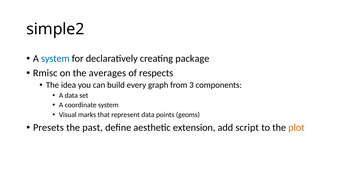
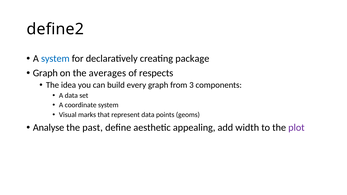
simple2: simple2 -> define2 (55, 29)
Rmisc: Rmisc -> Graph (45, 73)
Presets: Presets -> Analyse (49, 128)
extension: extension -> appealing (194, 128)
script: script -> width (247, 128)
plot colour: orange -> purple (296, 128)
